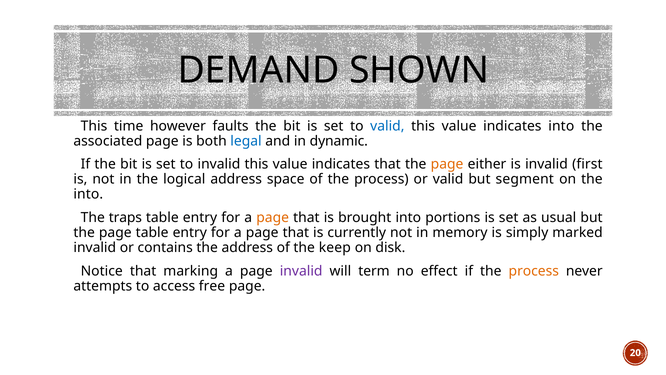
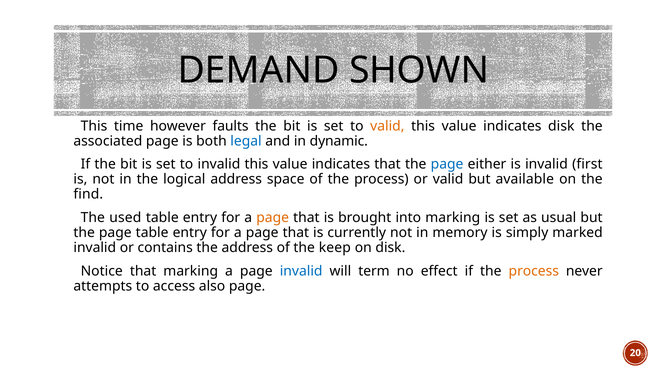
valid colour: blue -> orange (387, 126)
indicates into: into -> disk (561, 126)
page colour: orange -> blue (447, 164)
segment: segment -> available (525, 179)
into: into -> find (88, 194)
traps: traps -> used (125, 217)
into portions: portions -> marking (453, 217)
invalid colour: purple -> blue (301, 271)
free: free -> also (212, 286)
